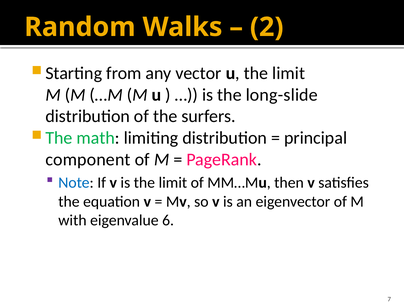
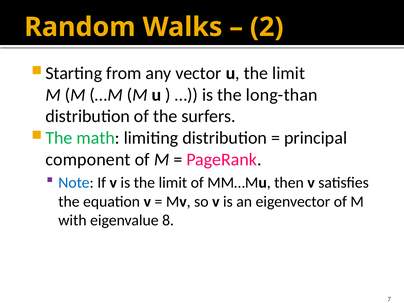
long-slide: long-slide -> long-than (282, 95)
6: 6 -> 8 (168, 220)
